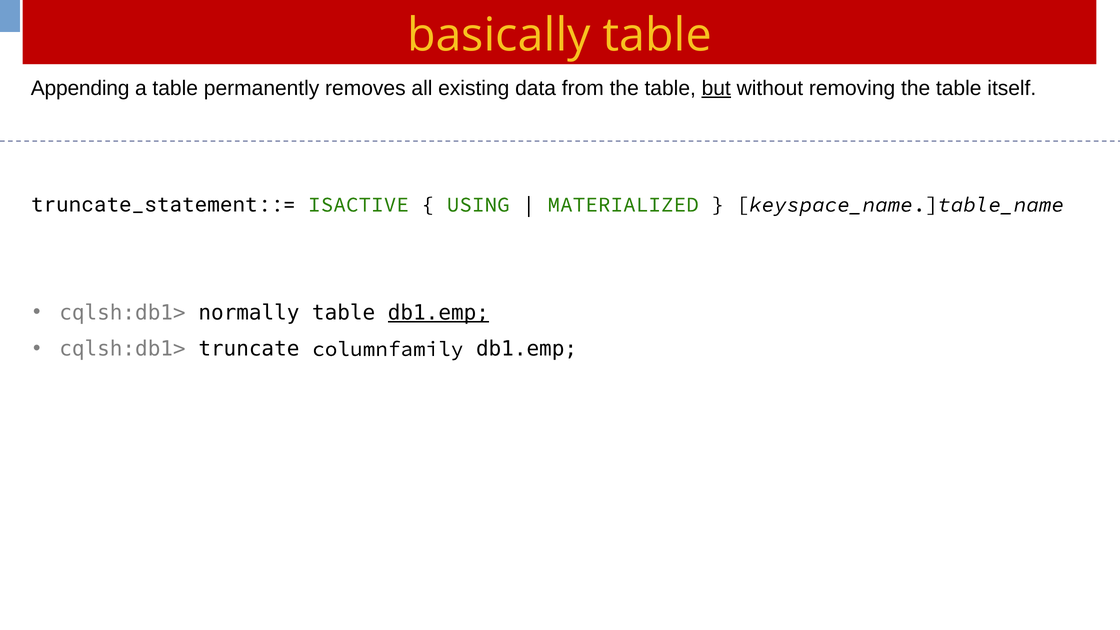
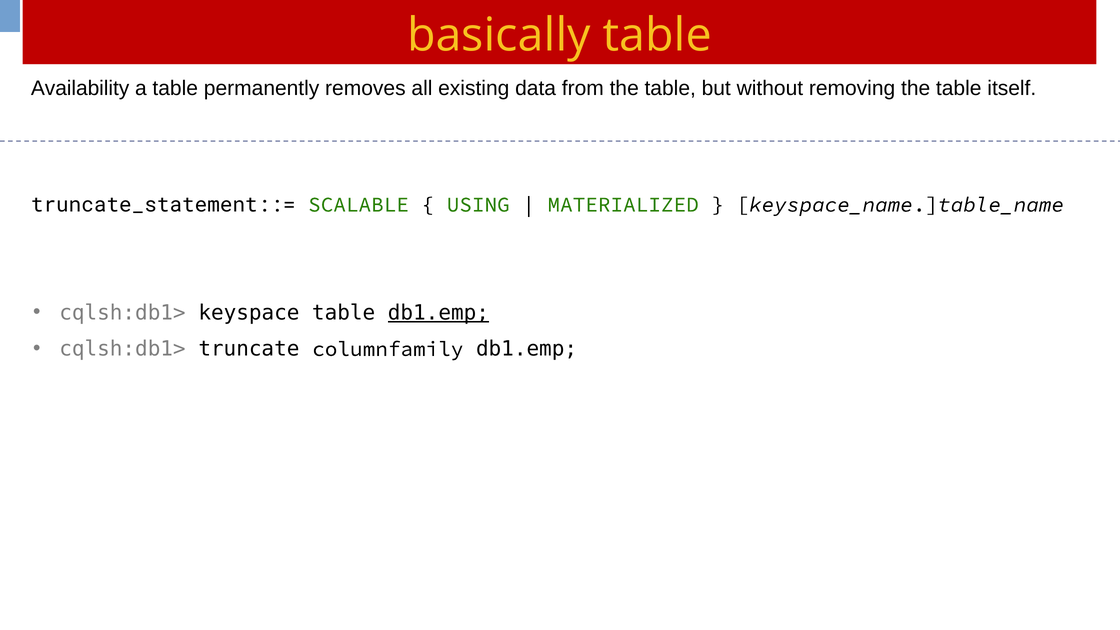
Appending: Appending -> Availability (80, 88)
but underline: present -> none (716, 88)
ISACTIVE: ISACTIVE -> SCALABLE (359, 205)
normally: normally -> keyspace (249, 313)
